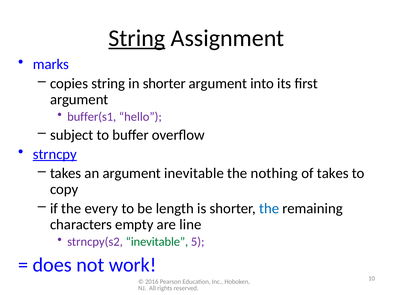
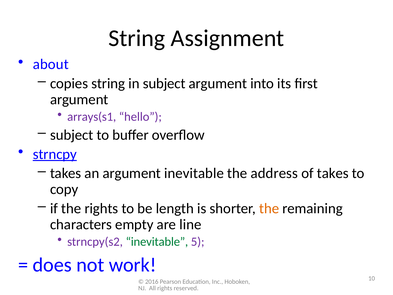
String underline: present -> none (137, 38)
marks: marks -> about (51, 64)
in shorter: shorter -> subject (164, 83)
buffer(s1: buffer(s1 -> arrays(s1 (92, 117)
nothing: nothing -> address (274, 173)
the every: every -> rights (101, 208)
the colour: blue -> orange (269, 208)
